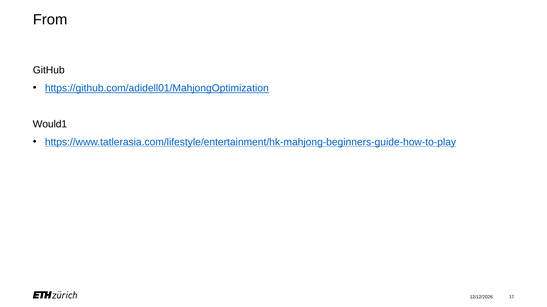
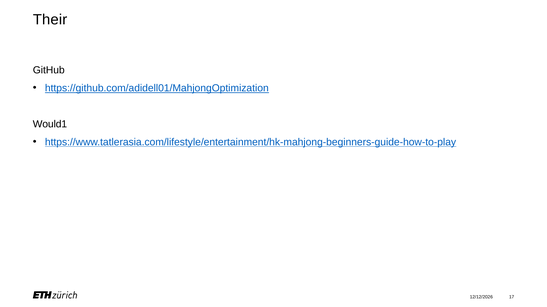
From: From -> Their (50, 20)
